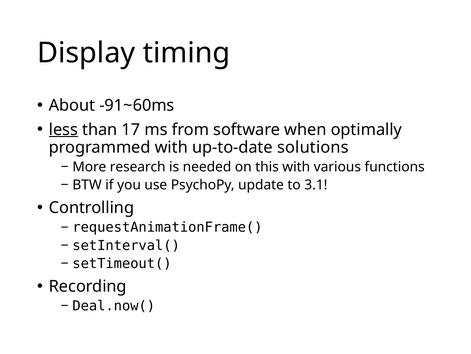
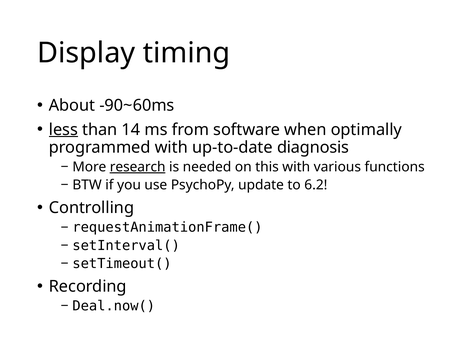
-91~60ms: -91~60ms -> -90~60ms (137, 105)
17: 17 -> 14 (131, 129)
solutions: solutions -> diagnosis (313, 147)
research underline: none -> present (138, 166)
3.1: 3.1 -> 6.2 (316, 185)
